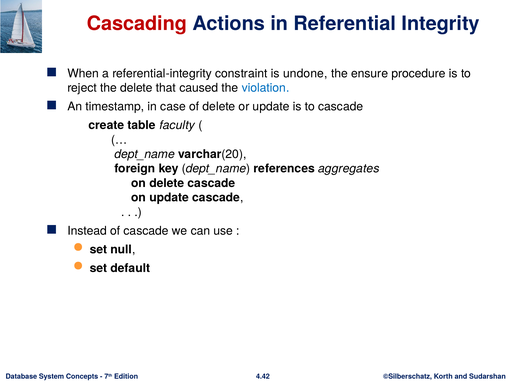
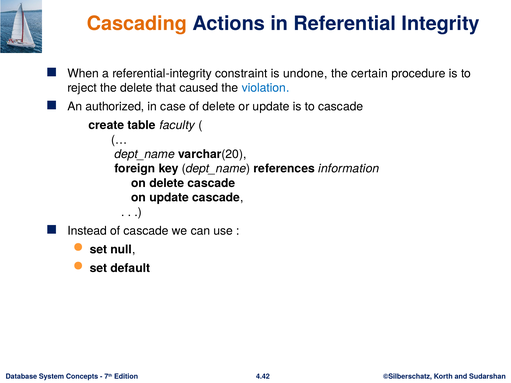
Cascading colour: red -> orange (137, 24)
ensure: ensure -> certain (370, 73)
timestamp: timestamp -> authorized (115, 107)
aggregates: aggregates -> information (349, 169)
